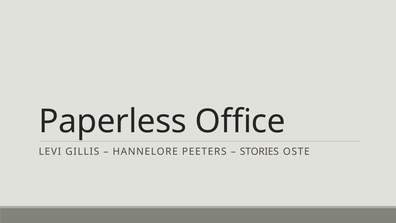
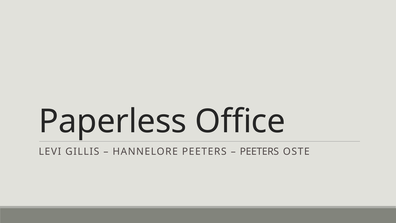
STORIES: STORIES -> PEETERS (259, 151)
